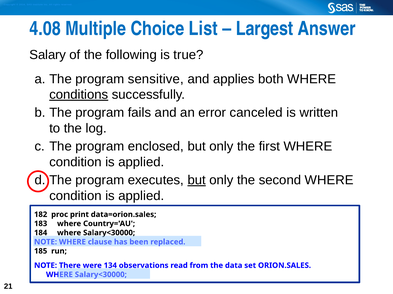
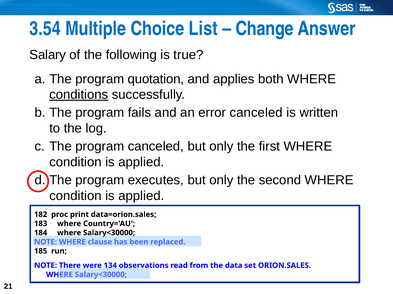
4.08: 4.08 -> 3.54 (45, 29)
Largest: Largest -> Change (265, 29)
sensitive: sensitive -> quotation (156, 79)
program enclosed: enclosed -> canceled (156, 147)
but underline: present -> none (197, 181)
